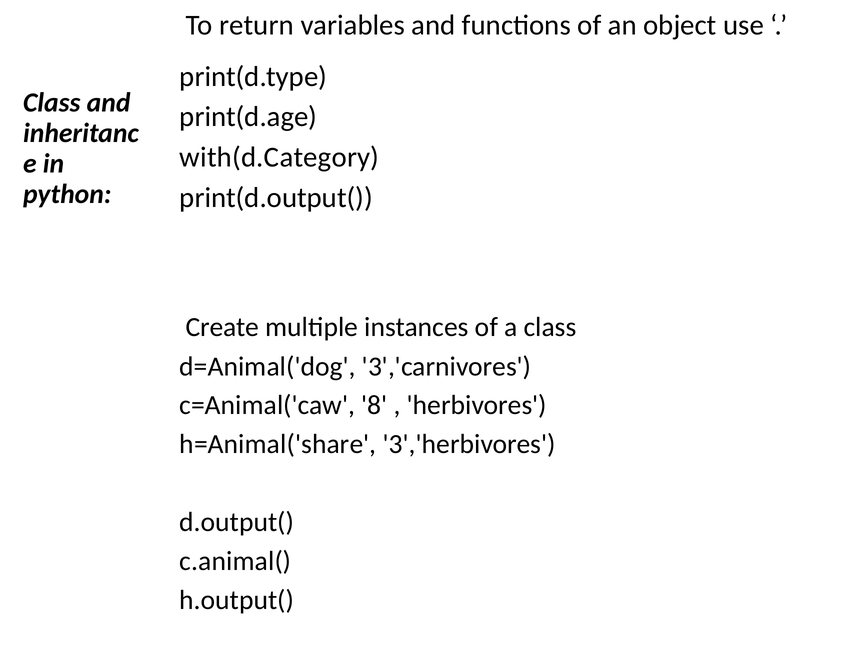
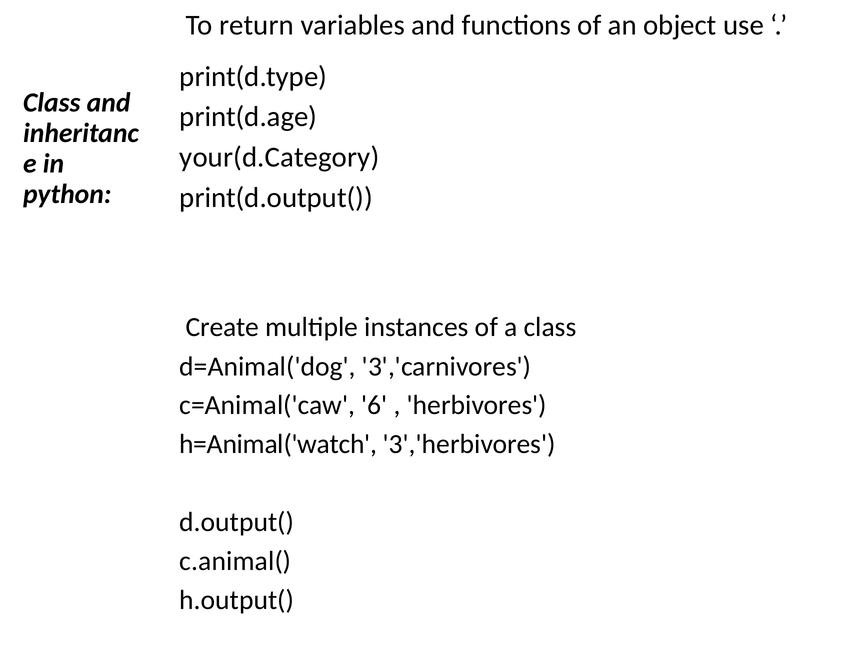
with(d.Category: with(d.Category -> your(d.Category (279, 157)
8: 8 -> 6 (374, 405)
h=Animal('share: h=Animal('share -> h=Animal('watch (278, 444)
